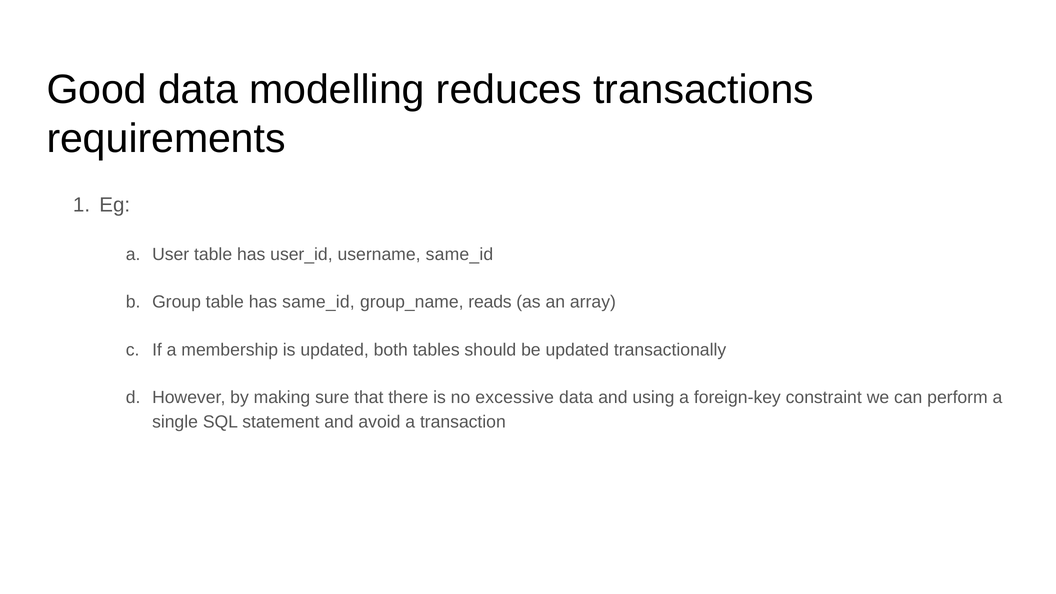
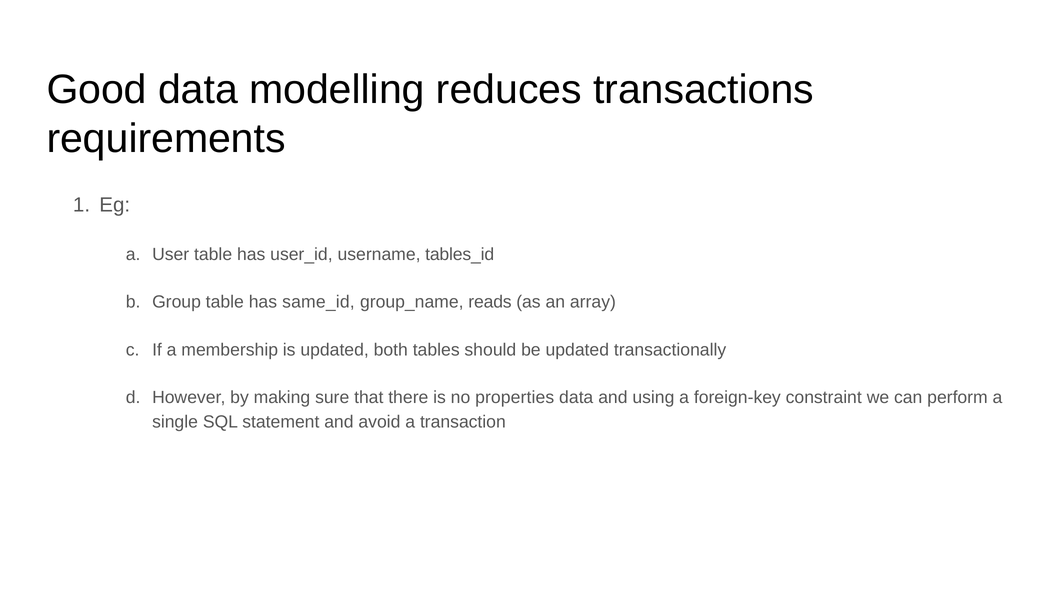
username same_id: same_id -> tables_id (460, 254)
excessive: excessive -> properties (515, 398)
